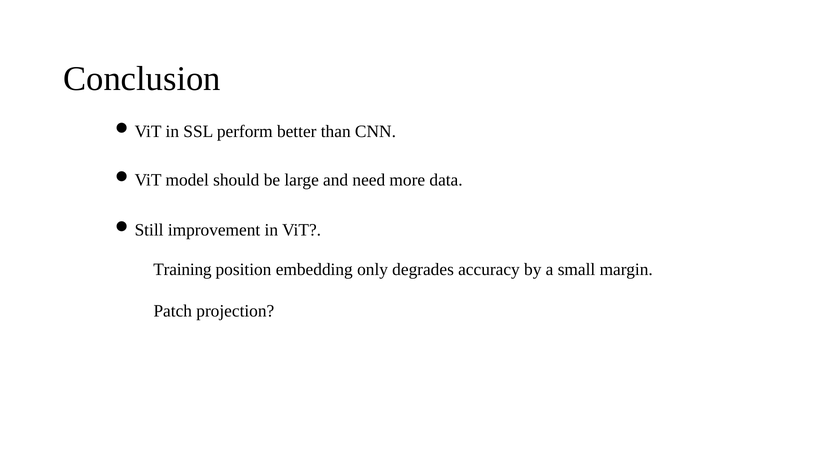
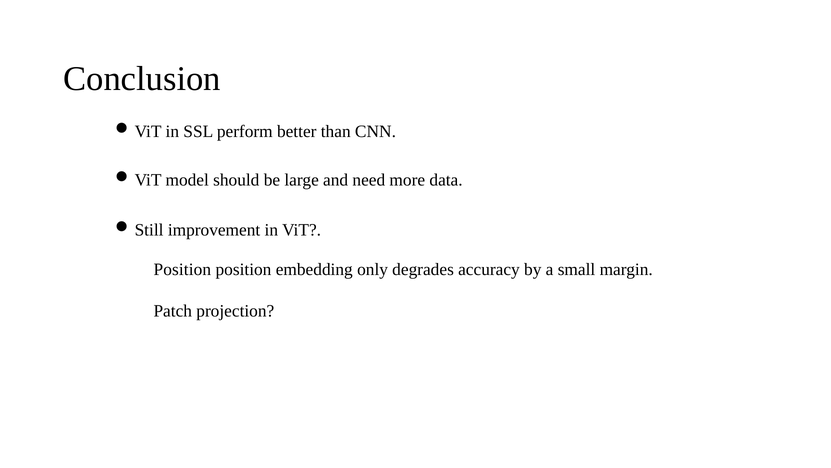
Training: Training -> Position (182, 269)
